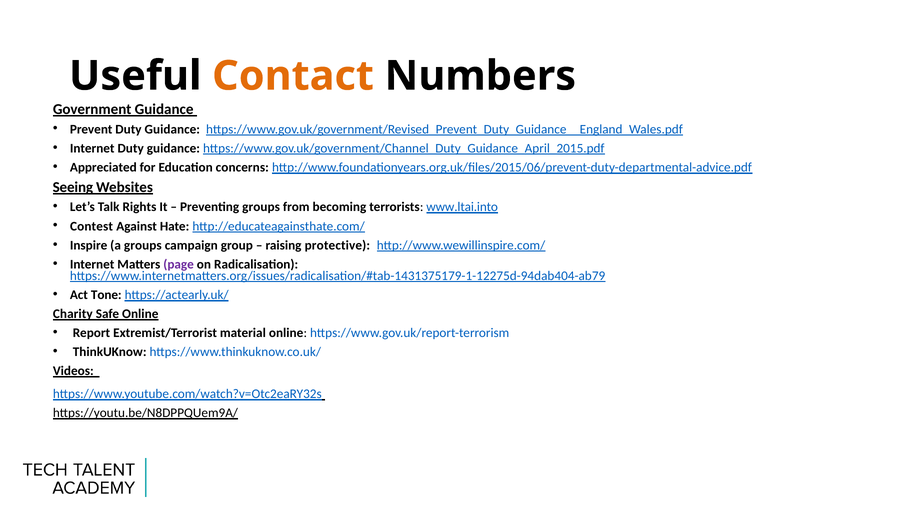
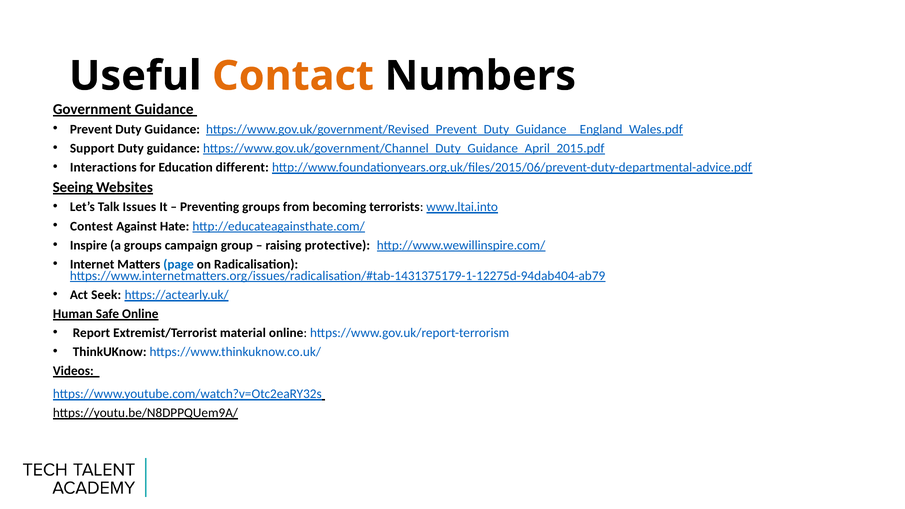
Internet: Internet -> Support (92, 148)
Appreciated: Appreciated -> Interactions (103, 167)
concerns: concerns -> different (242, 167)
Rights: Rights -> Issues (139, 207)
page colour: purple -> blue (179, 264)
Tone: Tone -> Seek (106, 295)
Charity: Charity -> Human (73, 314)
